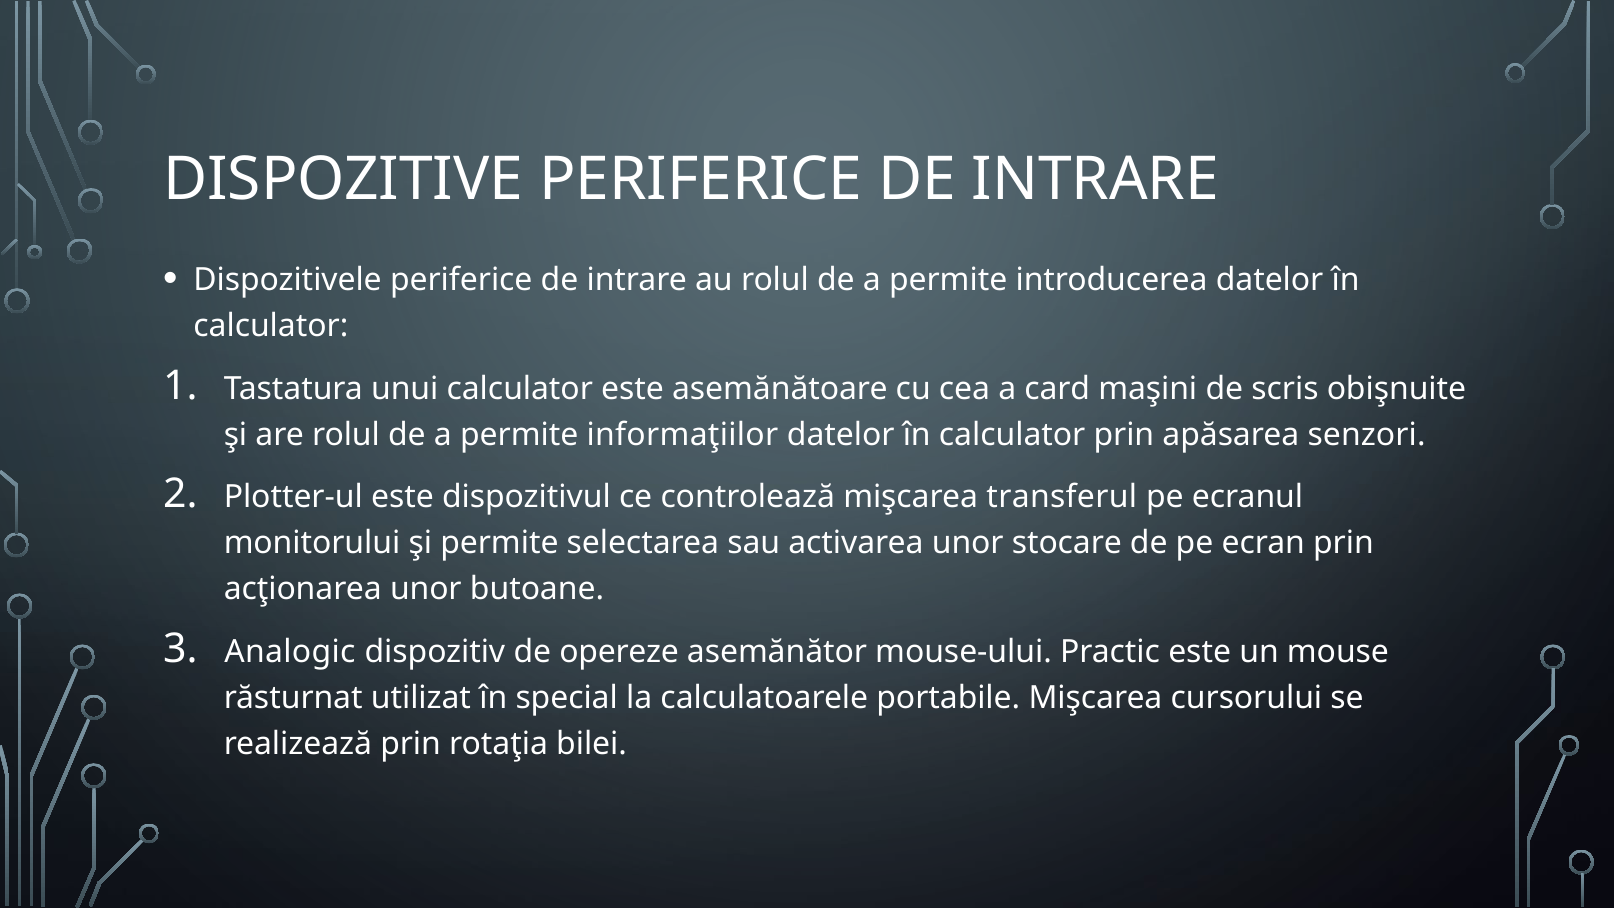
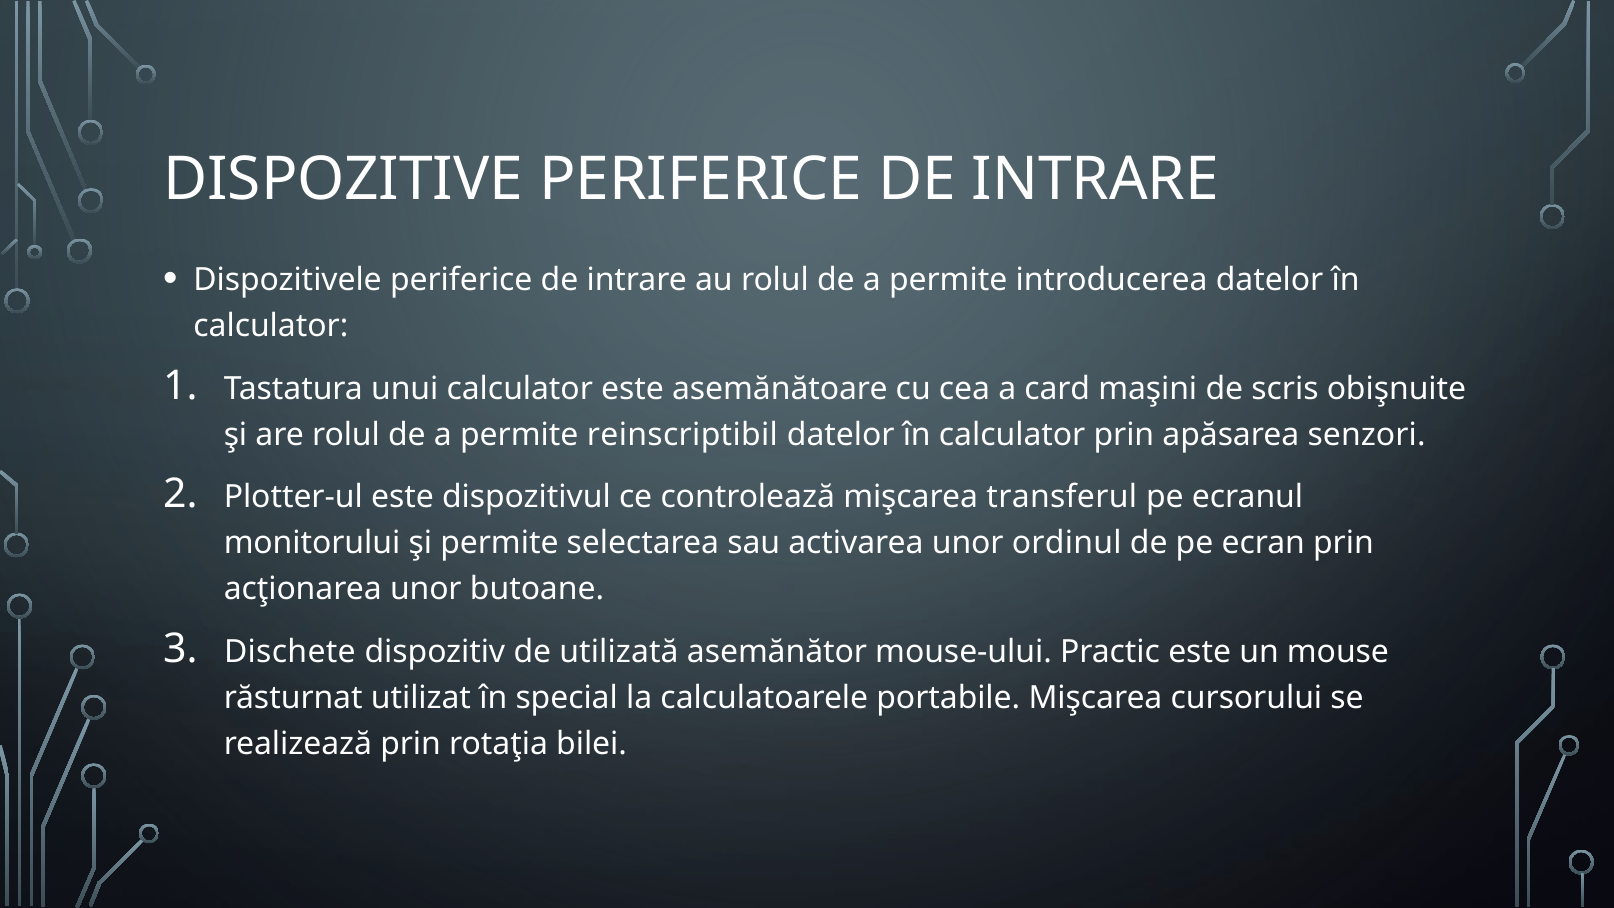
informaţiilor: informaţiilor -> reinscriptibil (682, 435)
stocare: stocare -> ordinul (1067, 543)
Analogic: Analogic -> Dischete (290, 652)
opereze: opereze -> utilizată (619, 652)
